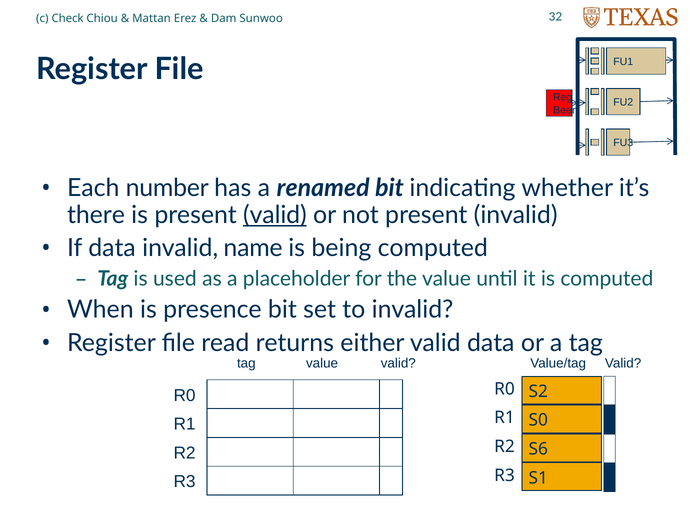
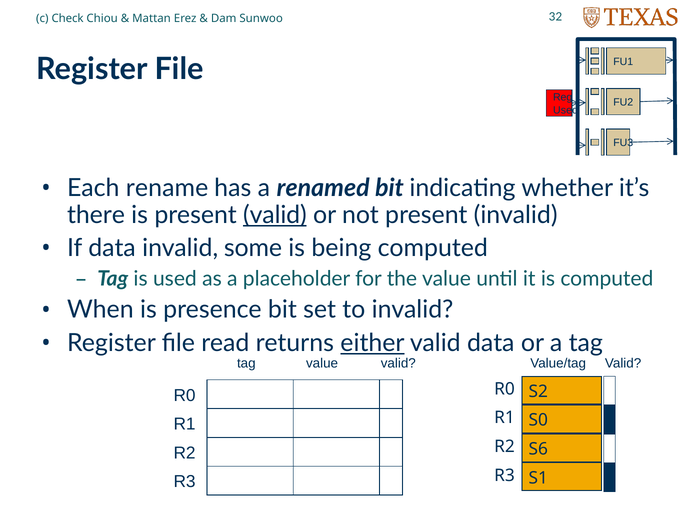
Been: Been -> Used (566, 110)
number: number -> rename (167, 188)
name: name -> some (253, 248)
either underline: none -> present (372, 343)
